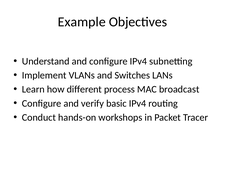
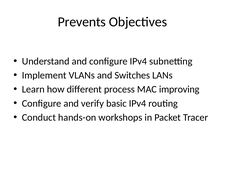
Example: Example -> Prevents (82, 22)
broadcast: broadcast -> improving (179, 89)
